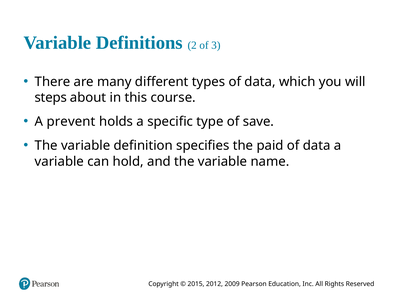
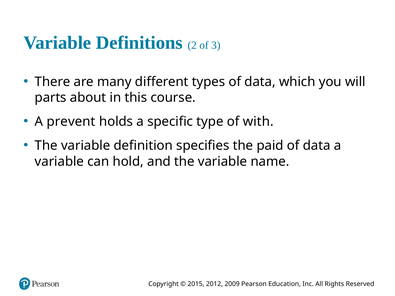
steps: steps -> parts (51, 98)
save: save -> with (258, 122)
